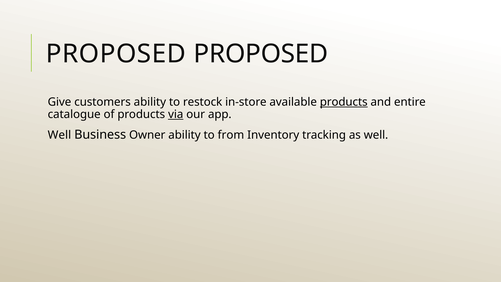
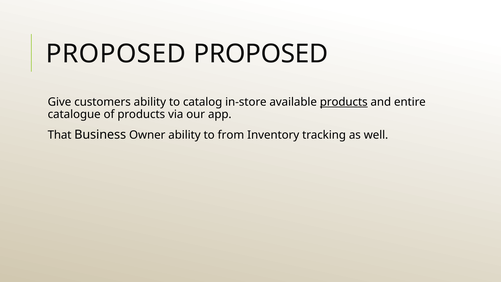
restock: restock -> catalog (203, 102)
via underline: present -> none (176, 114)
Well: Well -> That (60, 135)
